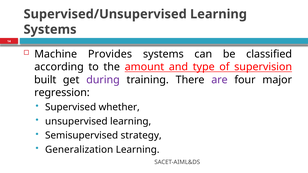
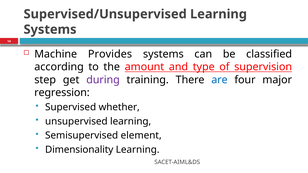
built: built -> step (45, 80)
are colour: purple -> blue (219, 80)
strategy: strategy -> element (141, 136)
Generalization: Generalization -> Dimensionality (79, 150)
